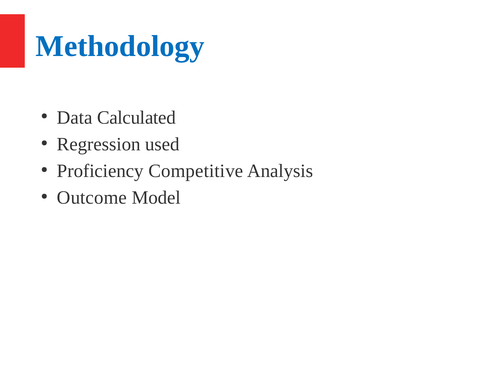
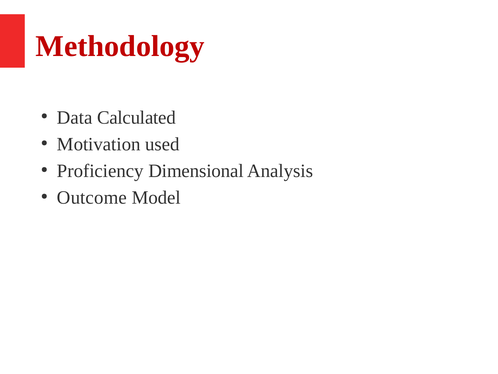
Methodology colour: blue -> red (120, 46)
Regression: Regression -> Motivation (99, 144)
Competitive: Competitive -> Dimensional (196, 171)
